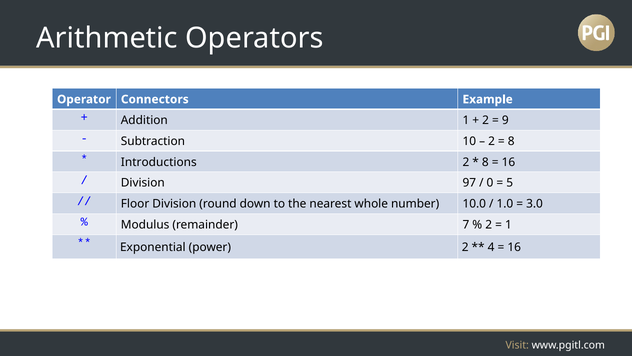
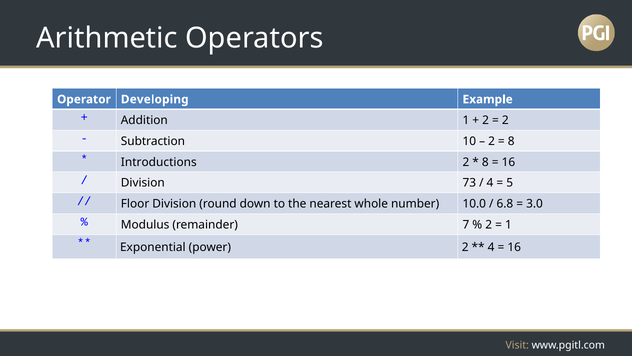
Connectors: Connectors -> Developing (155, 99)
9: 9 -> 2 (505, 120)
97: 97 -> 73 (469, 183)
0: 0 -> 4 (490, 183)
1.0: 1.0 -> 6.8 (505, 204)
